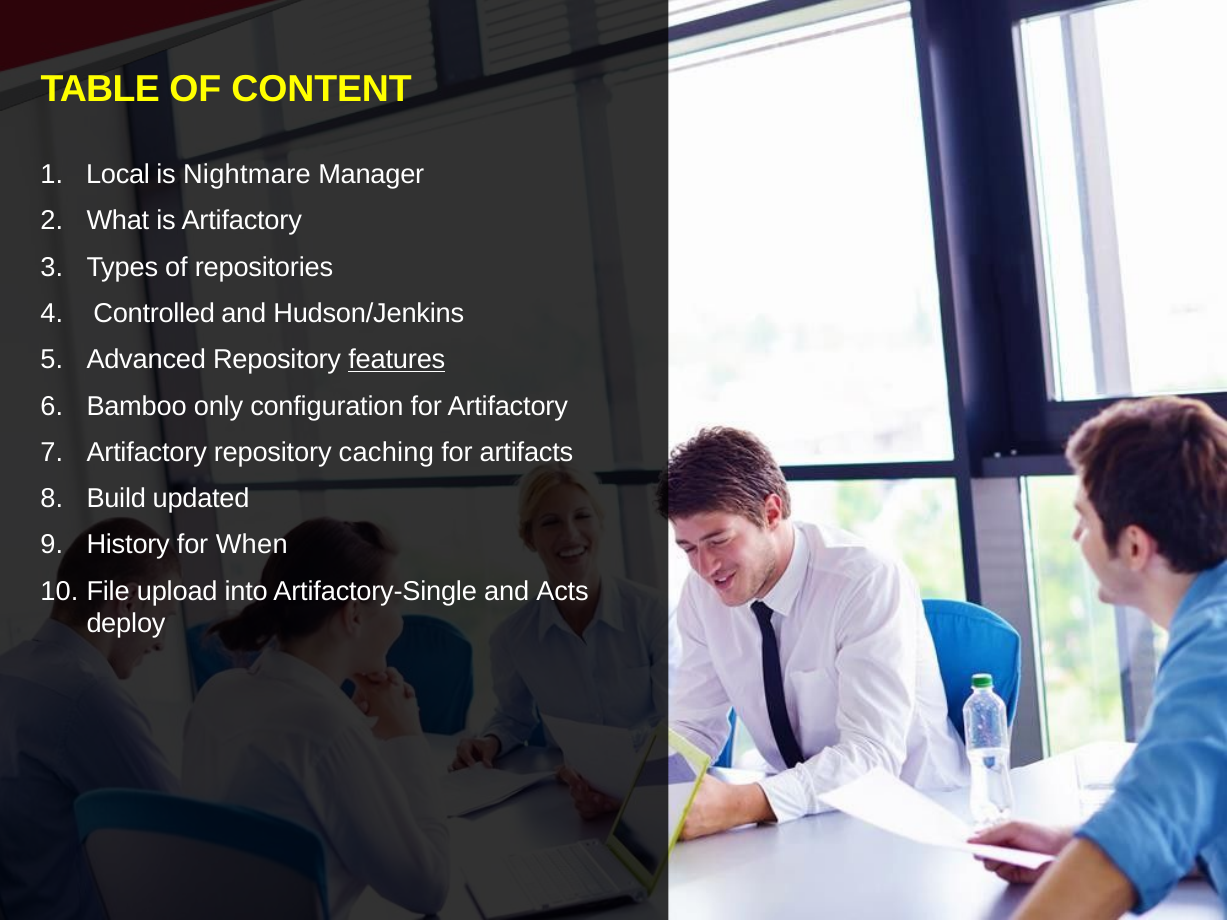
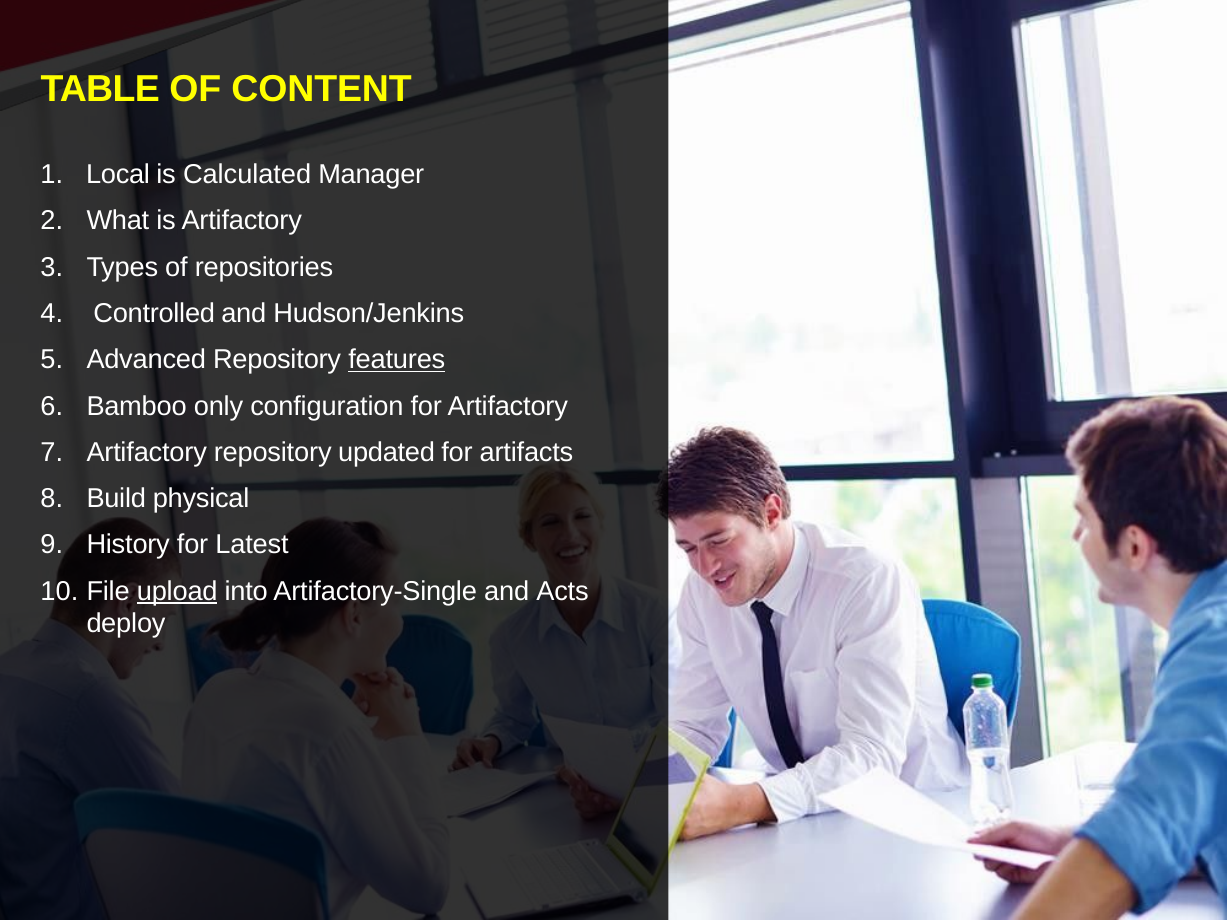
Nightmare: Nightmare -> Calculated (247, 175)
caching: caching -> updated (387, 452)
updated: updated -> physical (201, 499)
When: When -> Latest (252, 545)
upload underline: none -> present (177, 591)
